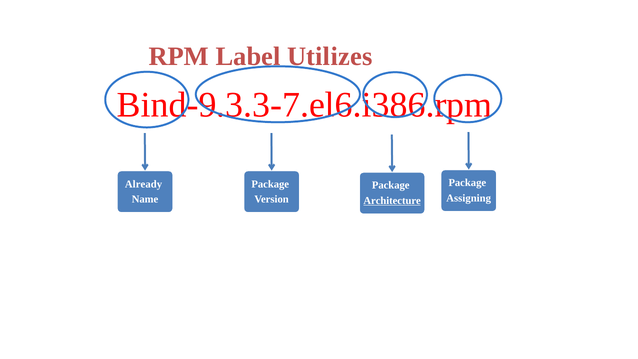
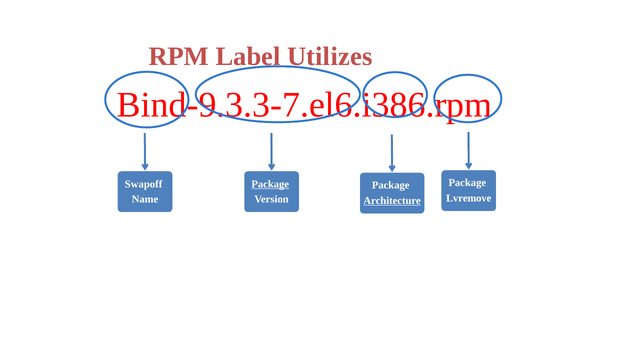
Already: Already -> Swapoff (144, 184)
Package underline: none -> present (270, 184)
Assigning: Assigning -> Lvremove (469, 198)
